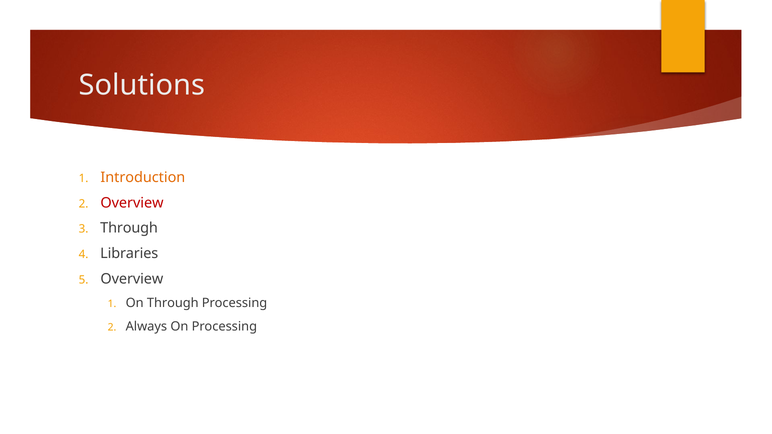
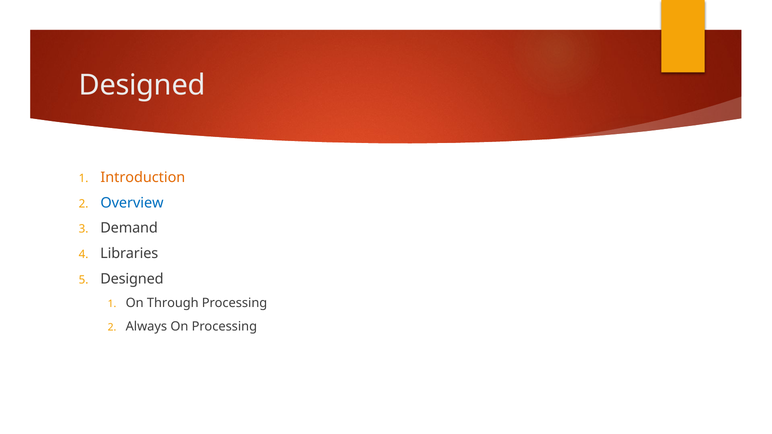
Solutions: Solutions -> Designed (142, 85)
Overview colour: red -> blue (132, 203)
Through: Through -> Demand (129, 228)
Overview: Overview -> Designed (132, 279)
